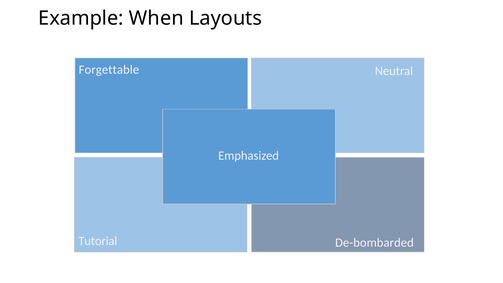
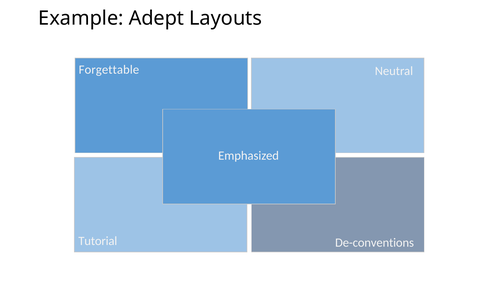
When: When -> Adept (156, 18)
De-bombarded: De-bombarded -> De-conventions (375, 242)
